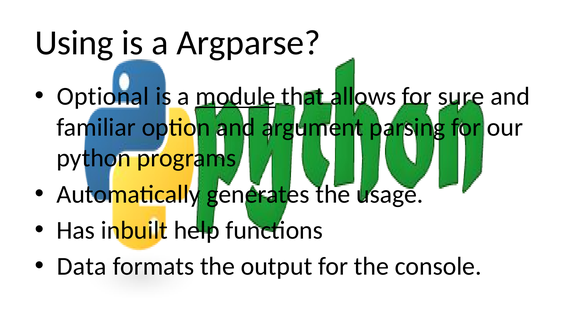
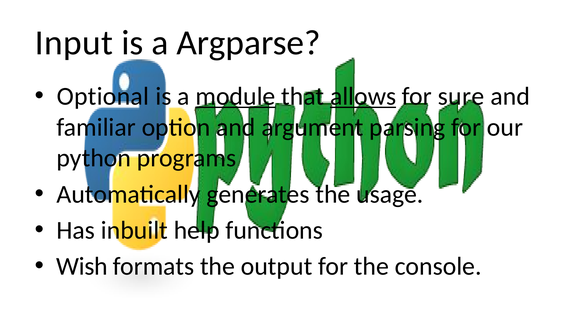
Using: Using -> Input (74, 43)
allows underline: none -> present (363, 96)
Data: Data -> Wish (82, 267)
